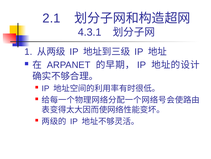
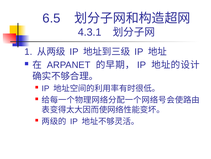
2.1: 2.1 -> 6.5 (51, 18)
